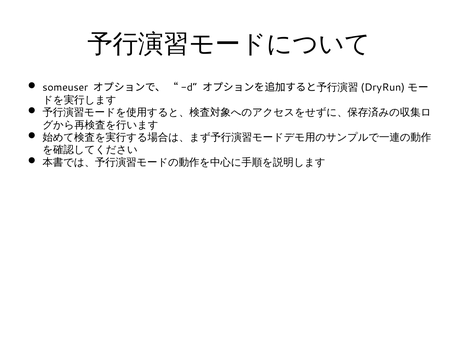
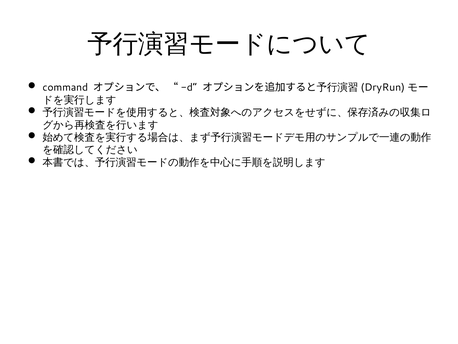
someuser: someuser -> command (65, 87)
